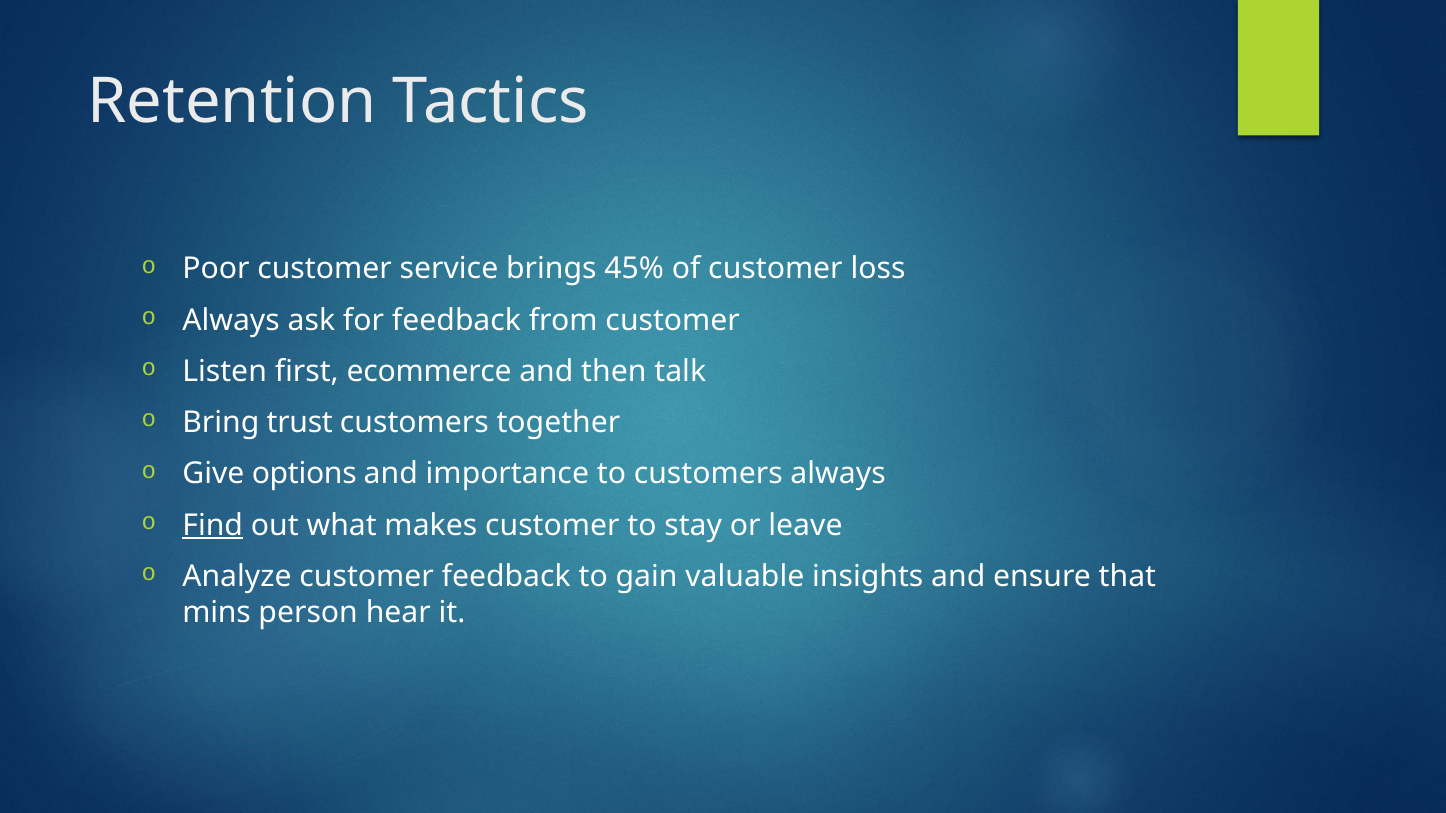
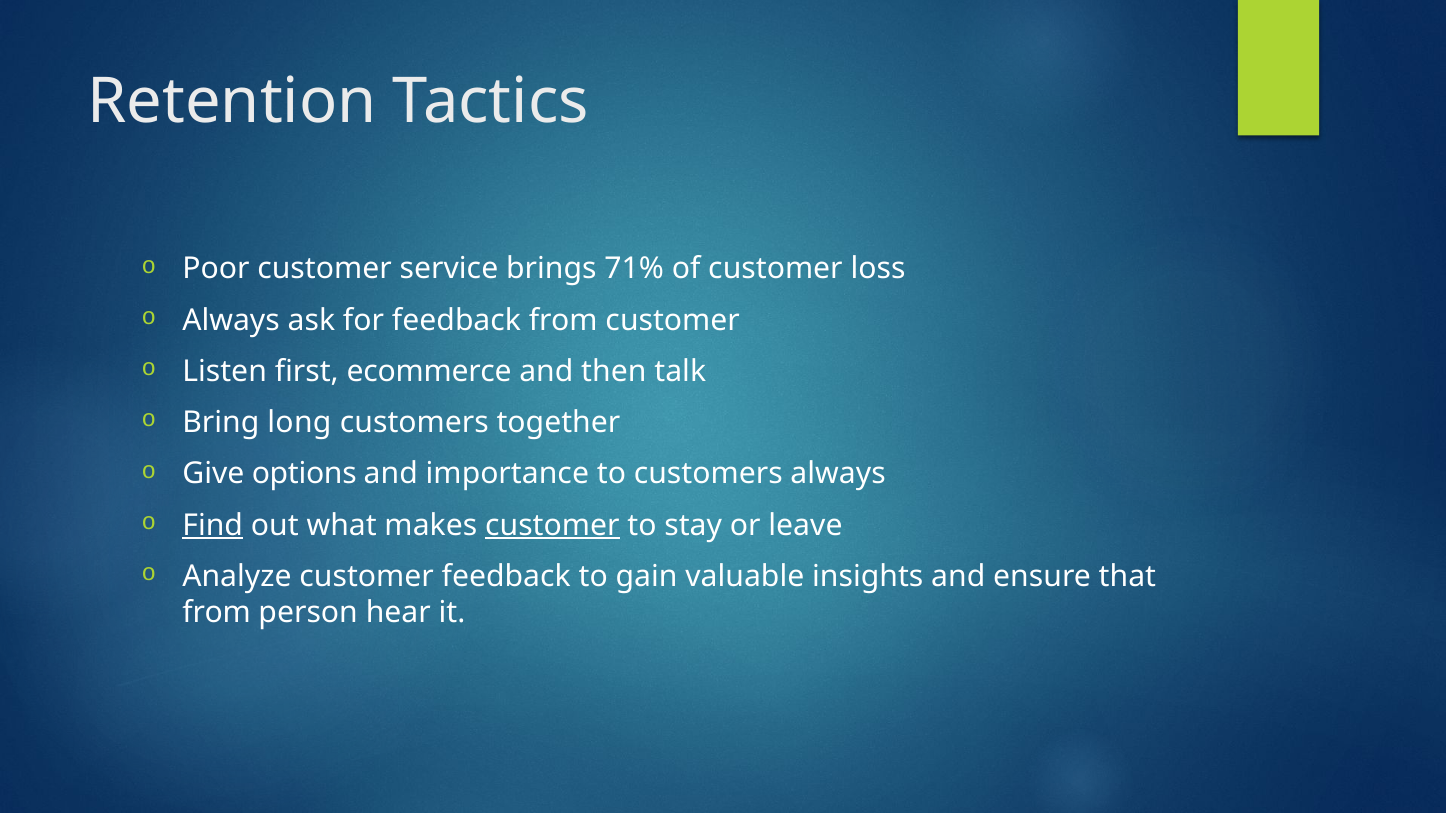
45%: 45% -> 71% (634, 269)
trust: trust -> long (299, 423)
customer underline: none -> present (552, 525)
mins: mins -> from (217, 613)
